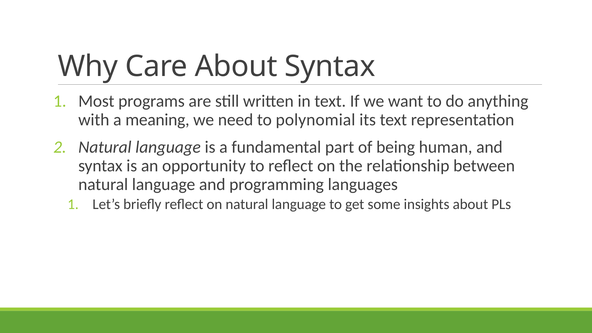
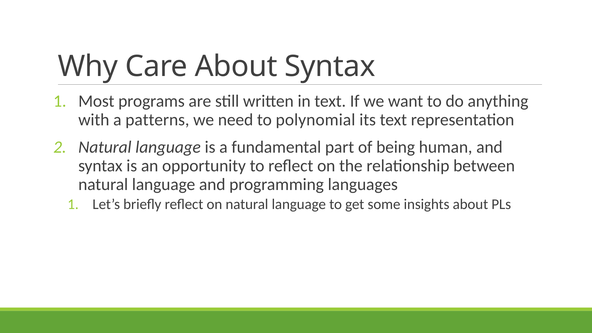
meaning: meaning -> patterns (157, 120)
